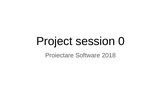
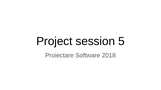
0: 0 -> 5 (121, 41)
